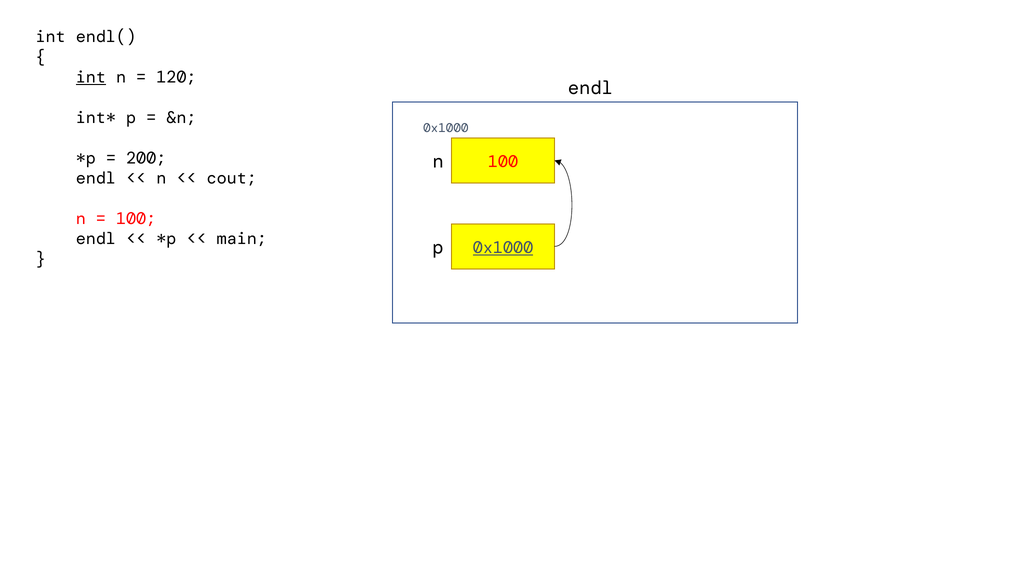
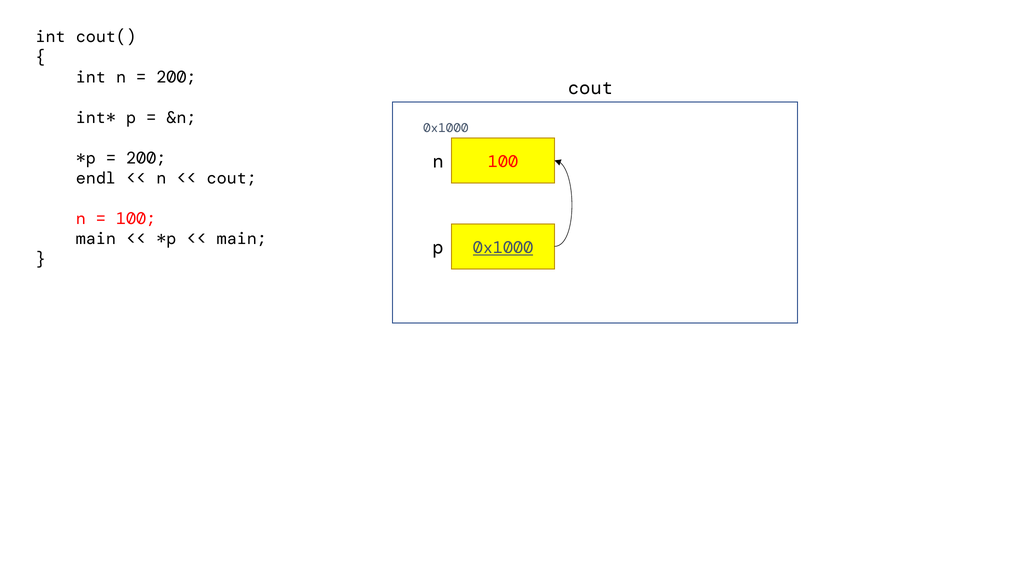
endl(: endl( -> cout( (106, 37)
int underline: present -> none (91, 77)
120: 120 -> 200 (176, 77)
endl: endl -> cout (590, 88)
endl: endl -> main (96, 239)
